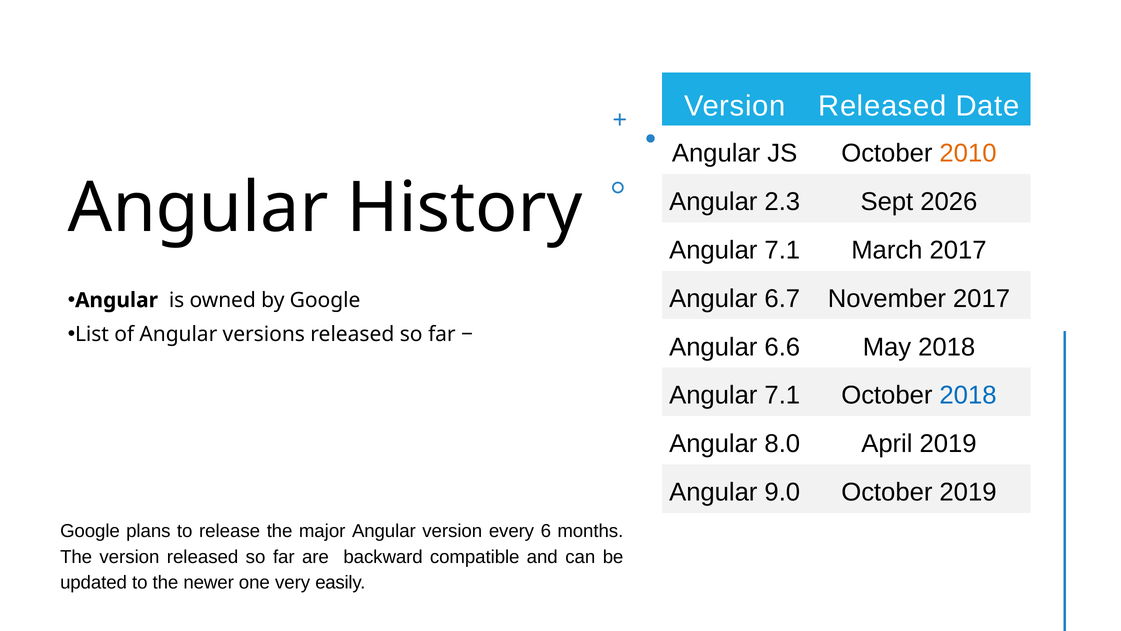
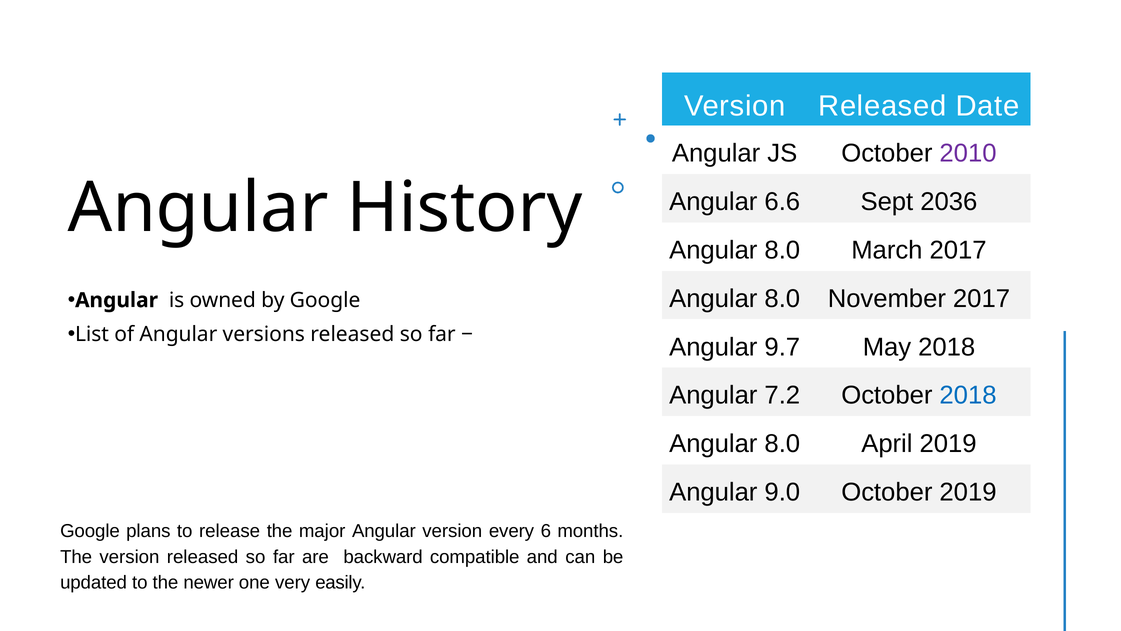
2010 colour: orange -> purple (968, 153)
2.3: 2.3 -> 6.6 (782, 202)
2026: 2026 -> 2036 (949, 202)
7.1: 7.1 -> 8.0 (782, 250)
6.7: 6.7 -> 8.0 (782, 298)
6.6: 6.6 -> 9.7 (782, 347)
7.1: 7.1 -> 7.2 (782, 395)
